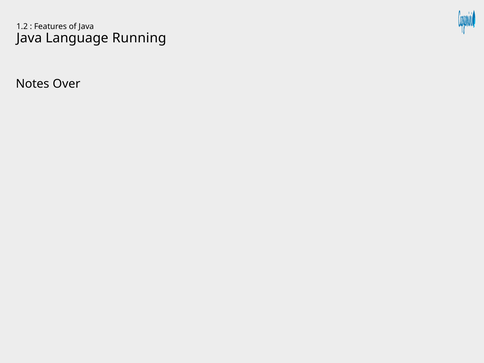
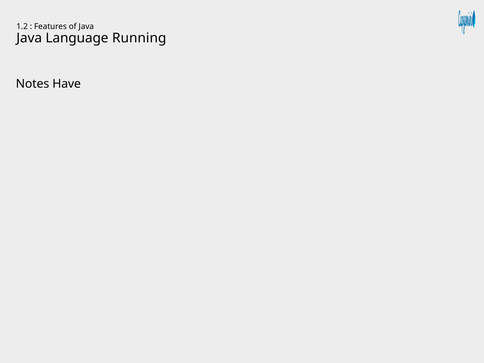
Over: Over -> Have (67, 84)
